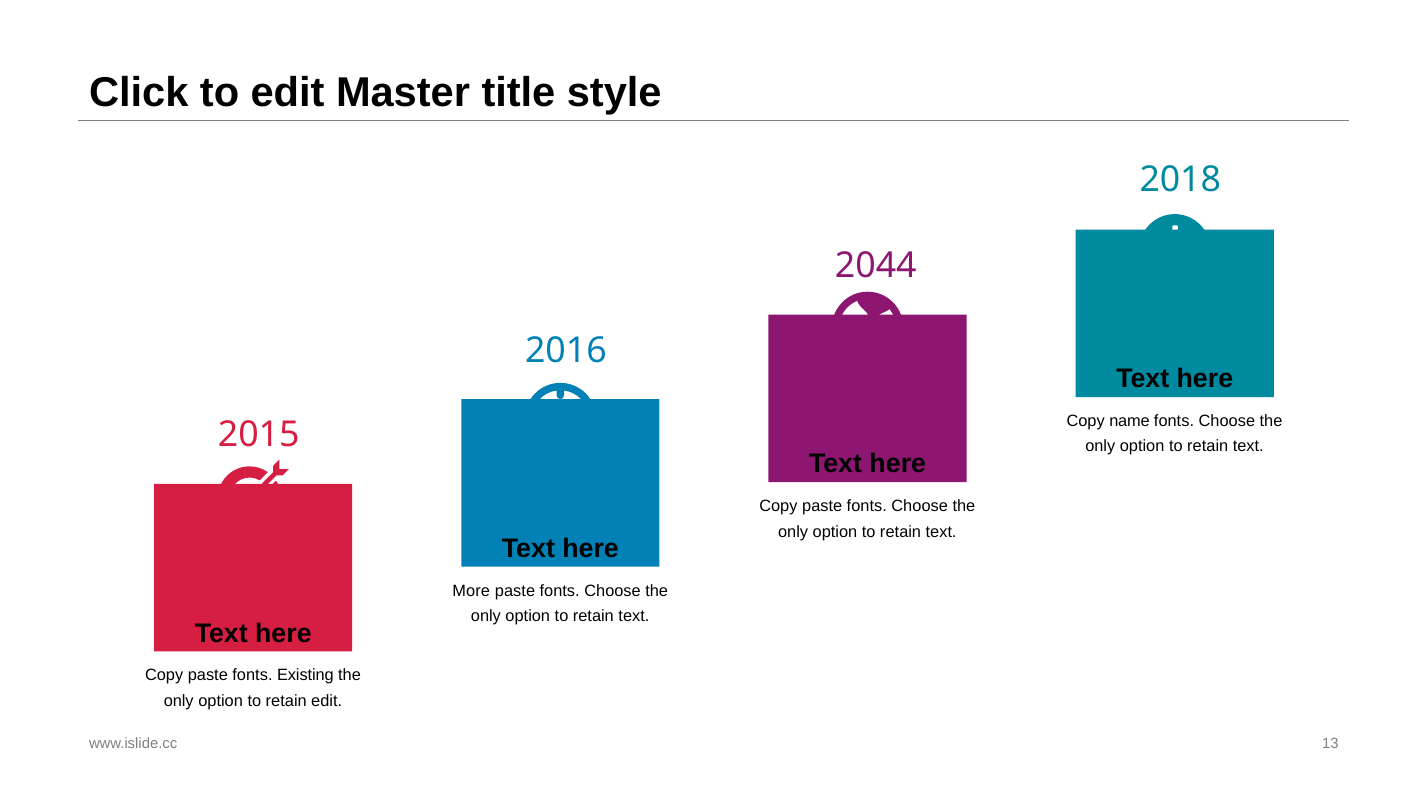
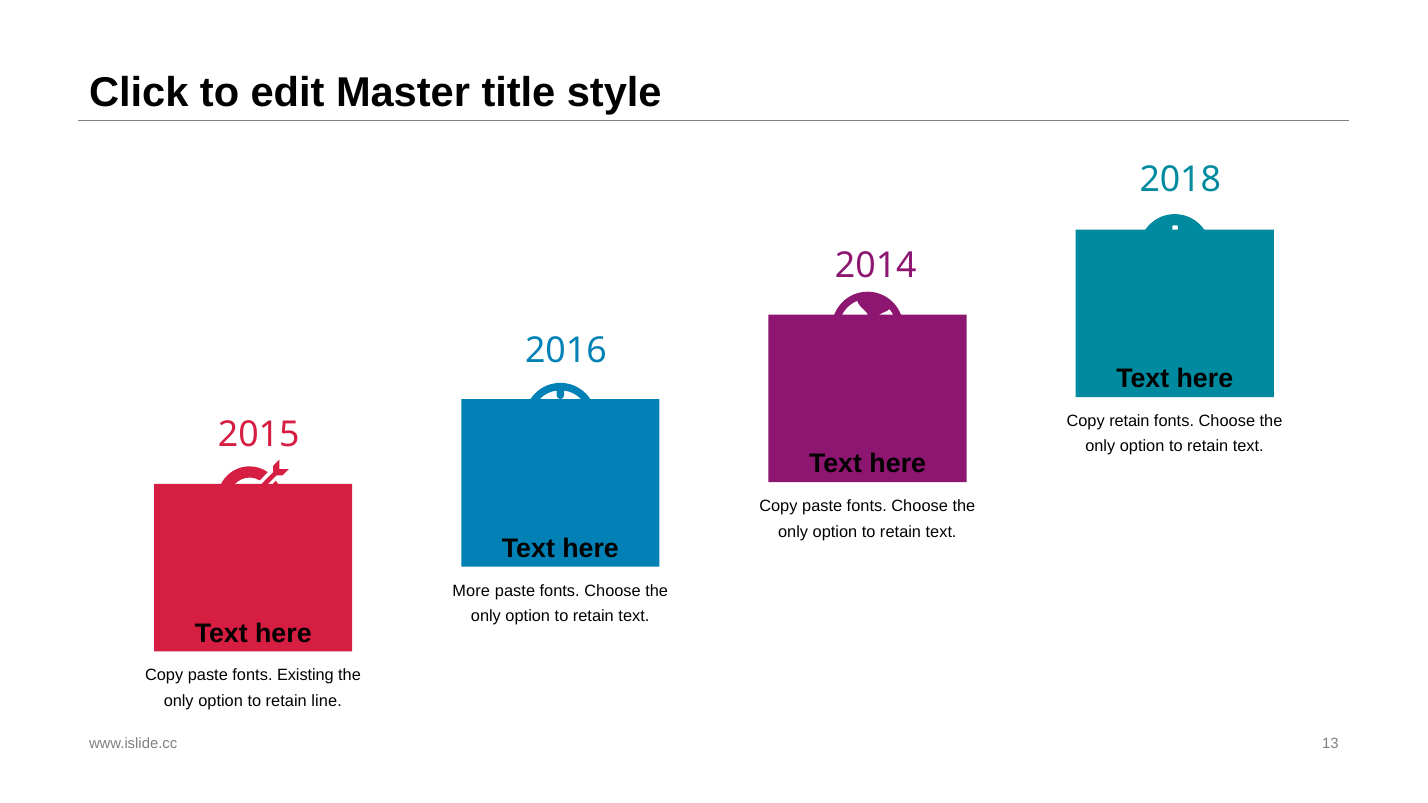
2044: 2044 -> 2014 (876, 266)
Copy name: name -> retain (1129, 421)
retain edit: edit -> line (327, 701)
